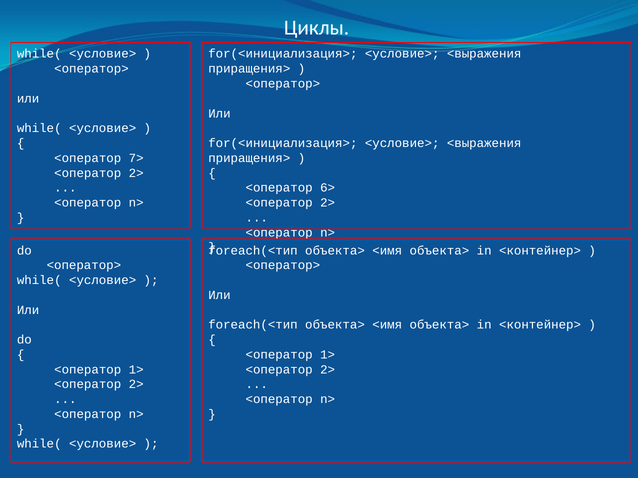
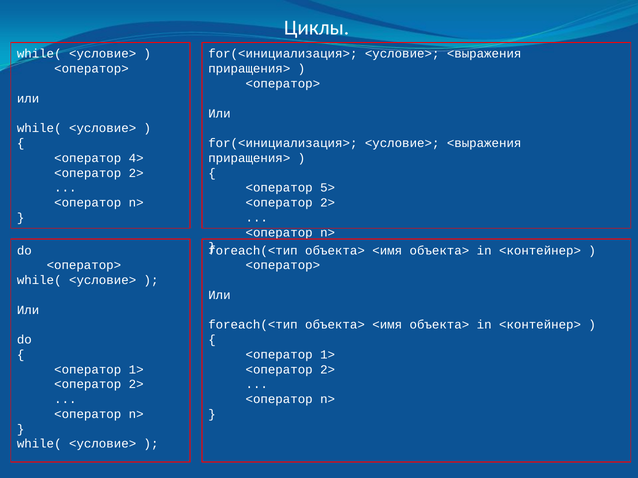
7>: 7> -> 4> (136, 158)
6>: 6> -> 5> (328, 188)
